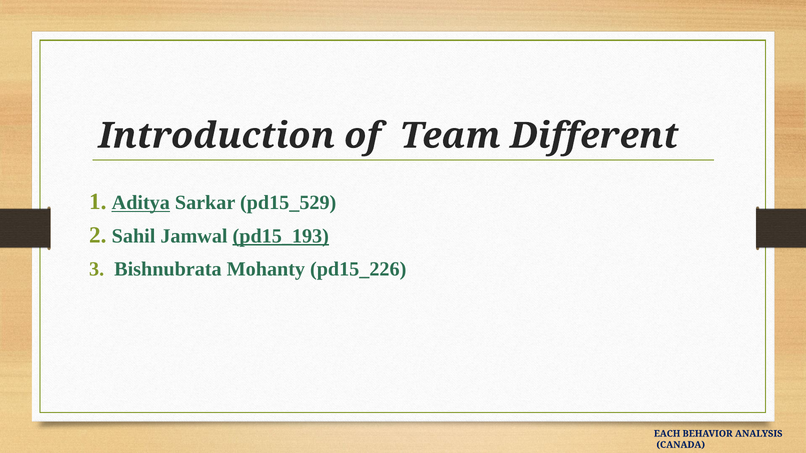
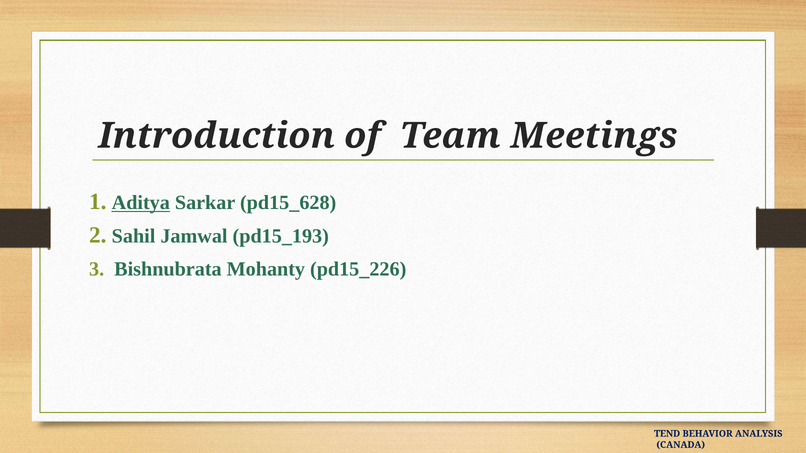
Different: Different -> Meetings (594, 136)
pd15_529: pd15_529 -> pd15_628 (288, 203)
pd15_193 underline: present -> none (281, 236)
EACH: EACH -> TEND (667, 434)
